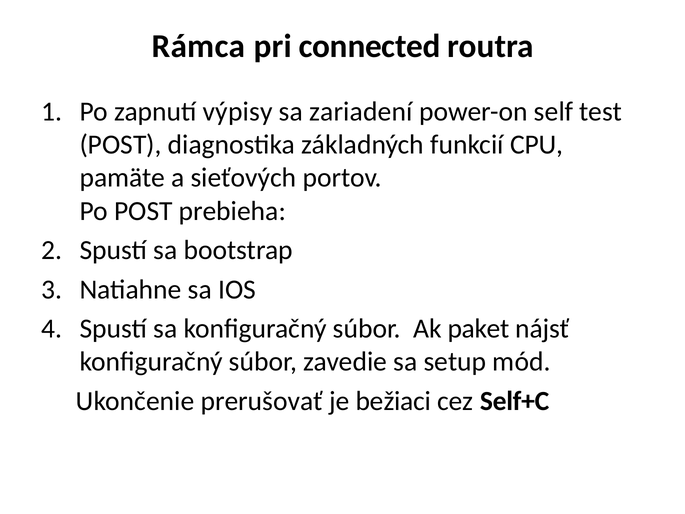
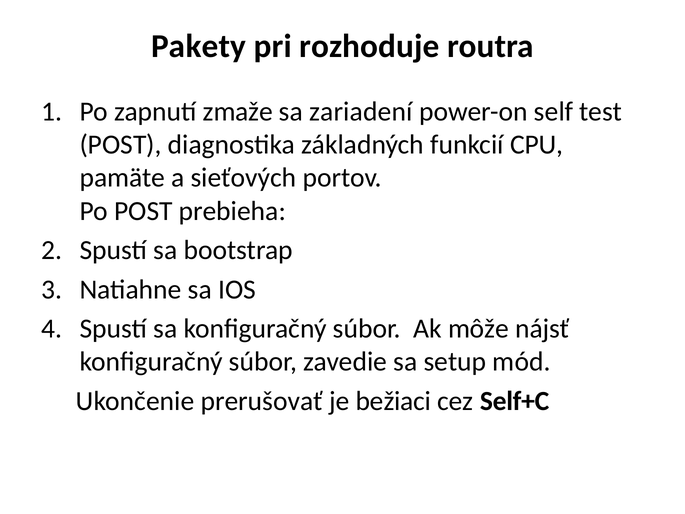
Rámca: Rámca -> Pakety (199, 46)
connected: connected -> rozhoduje (369, 46)
výpisy: výpisy -> zmaže (238, 112)
paket: paket -> môže (478, 329)
